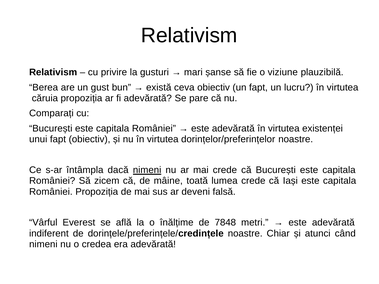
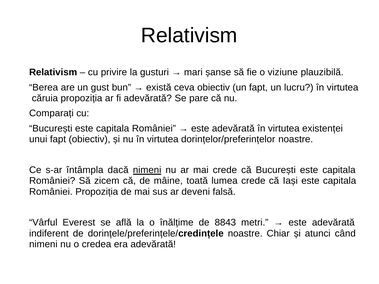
7848: 7848 -> 8843 (225, 223)
